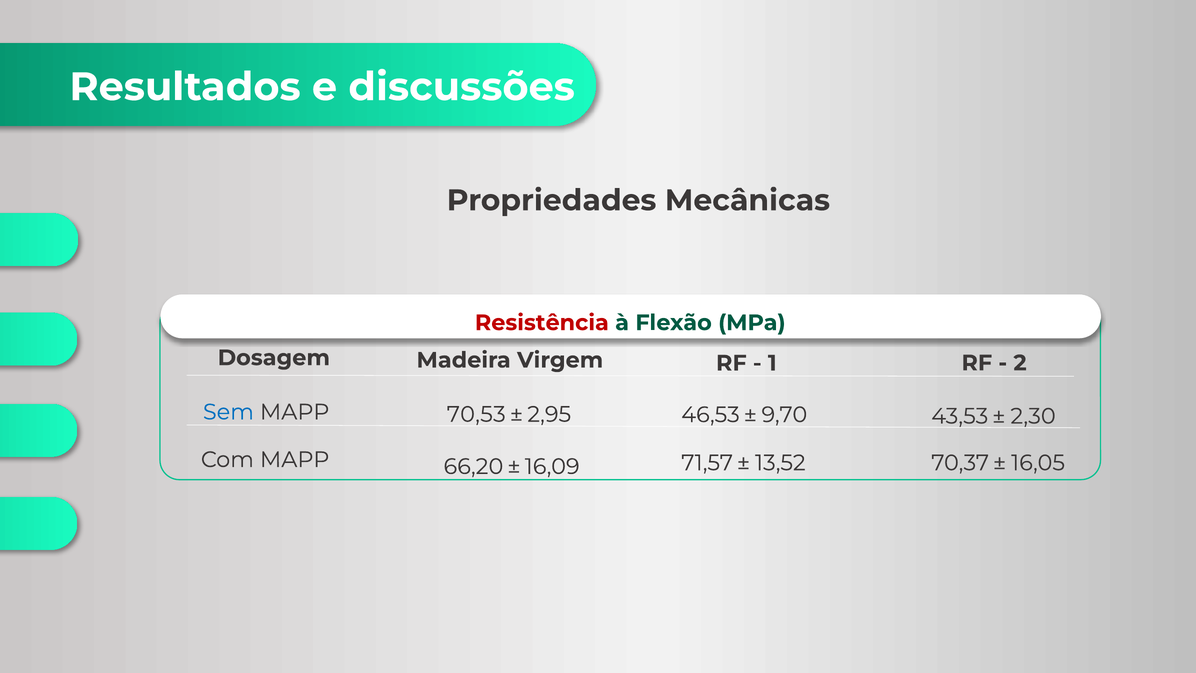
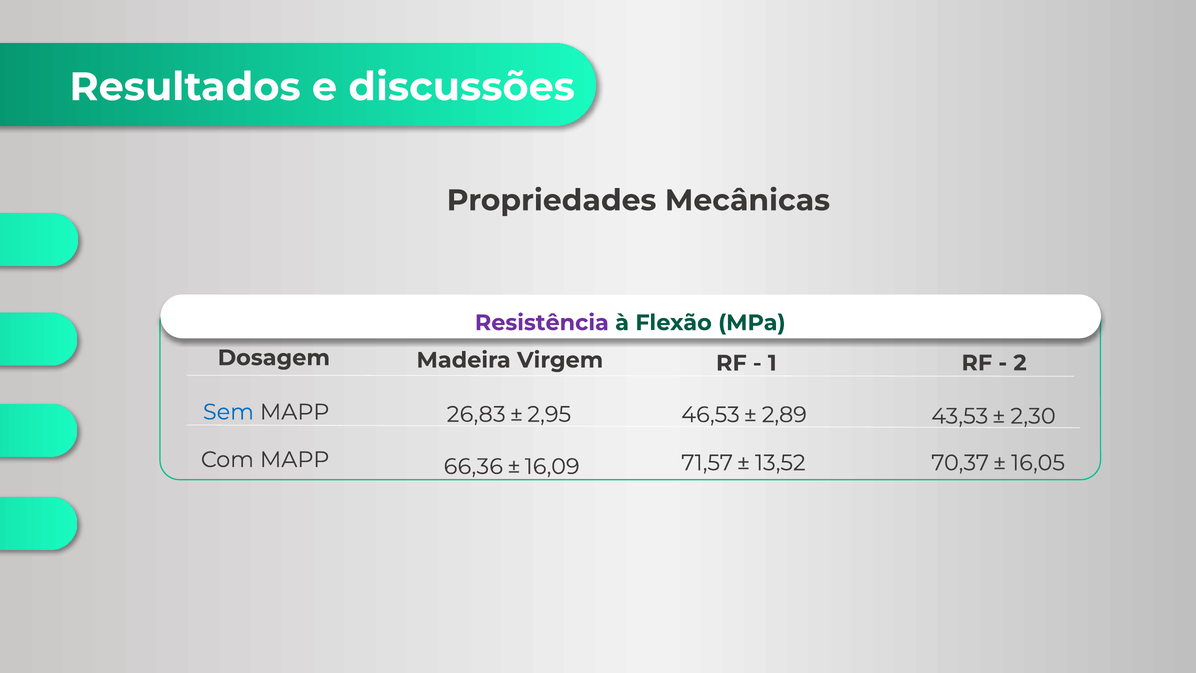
Resistência colour: red -> purple (542, 323)
70,53: 70,53 -> 26,83 (476, 414)
9,70: 9,70 -> 2,89 (784, 415)
66,20: 66,20 -> 66,36 (473, 466)
